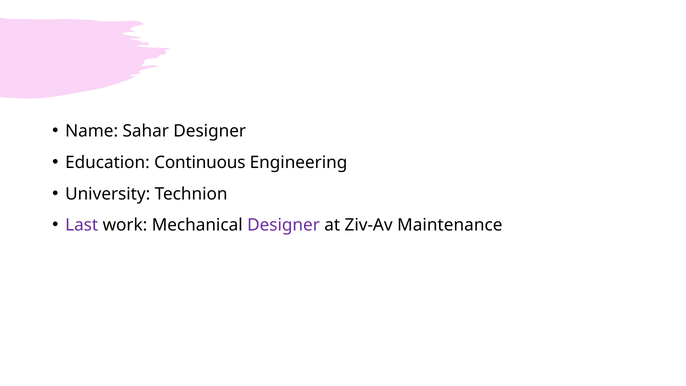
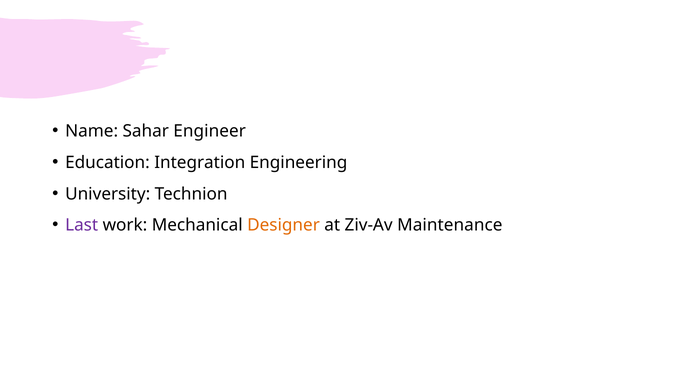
Sahar Designer: Designer -> Engineer (210, 131)
Continuous: Continuous -> Integration (200, 162)
Designer colour: purple -> orange (283, 225)
